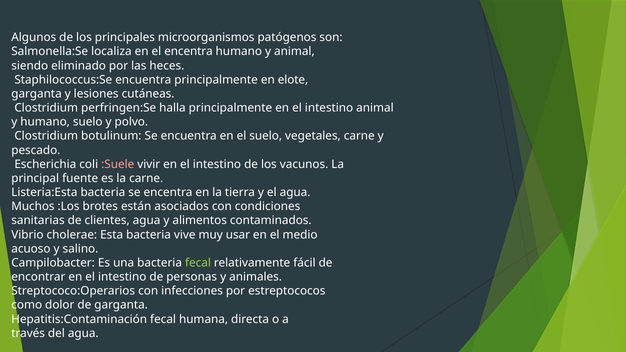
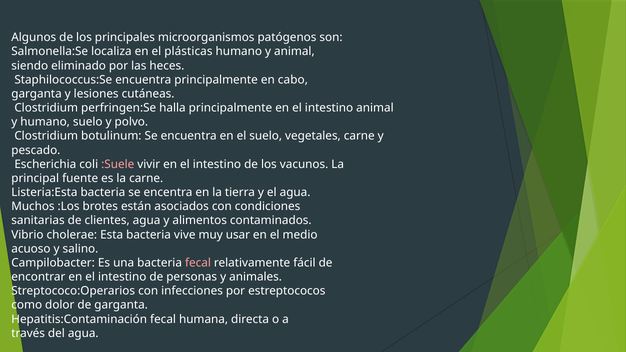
el encentra: encentra -> plásticas (188, 52)
elote: elote -> cabo (293, 80)
fecal colour: light green -> pink (198, 263)
